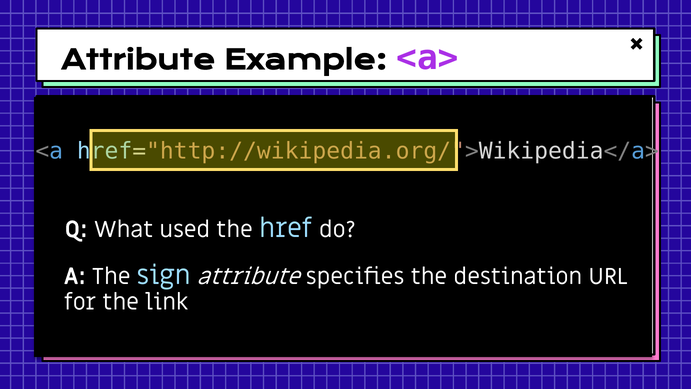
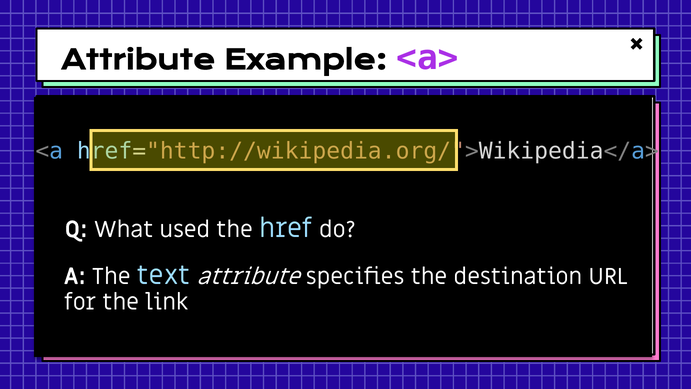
sign: sign -> text (164, 275)
